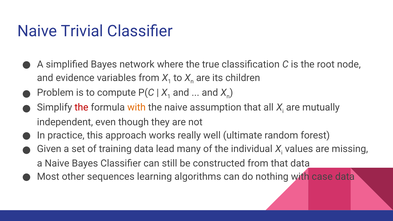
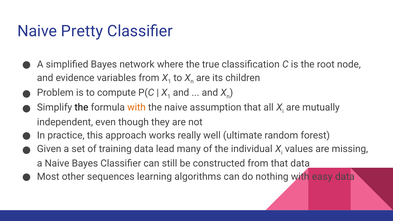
Trivial: Trivial -> Pretty (82, 31)
the colour: red -> black (81, 108)
case: case -> easy (322, 177)
